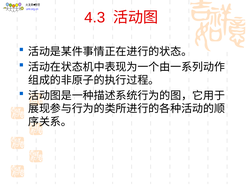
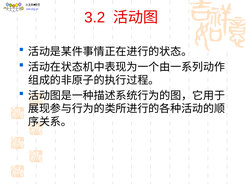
4.3: 4.3 -> 3.2 (95, 17)
